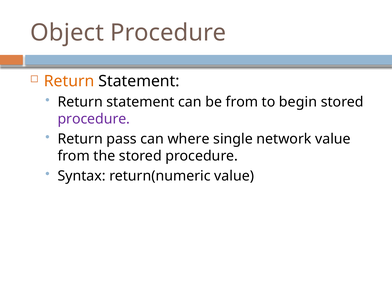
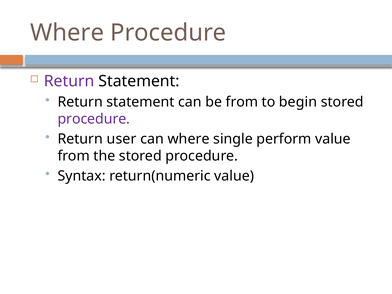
Object: Object -> Where (67, 33)
Return colour: orange -> purple (69, 81)
pass: pass -> user (122, 139)
network: network -> perform (284, 139)
